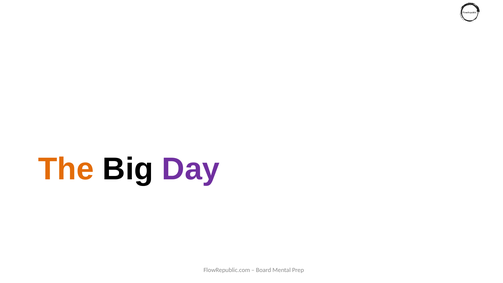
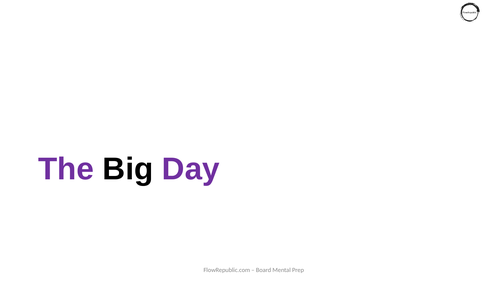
The colour: orange -> purple (66, 169)
